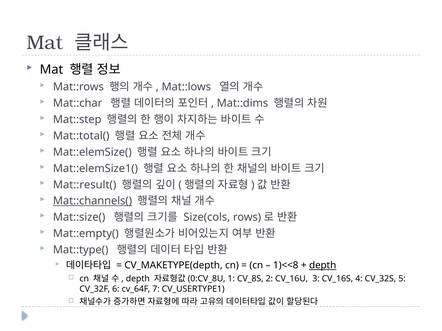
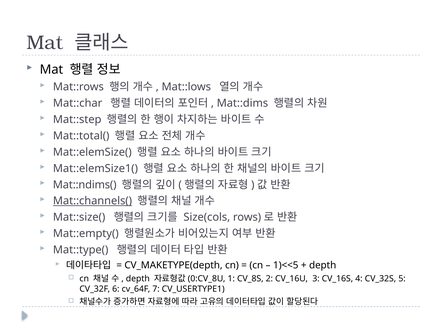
Mat::result(: Mat::result( -> Mat::ndims( (85, 185)
1)<<8: 1)<<8 -> 1)<<5 (286, 266)
depth underline: present -> none (323, 266)
